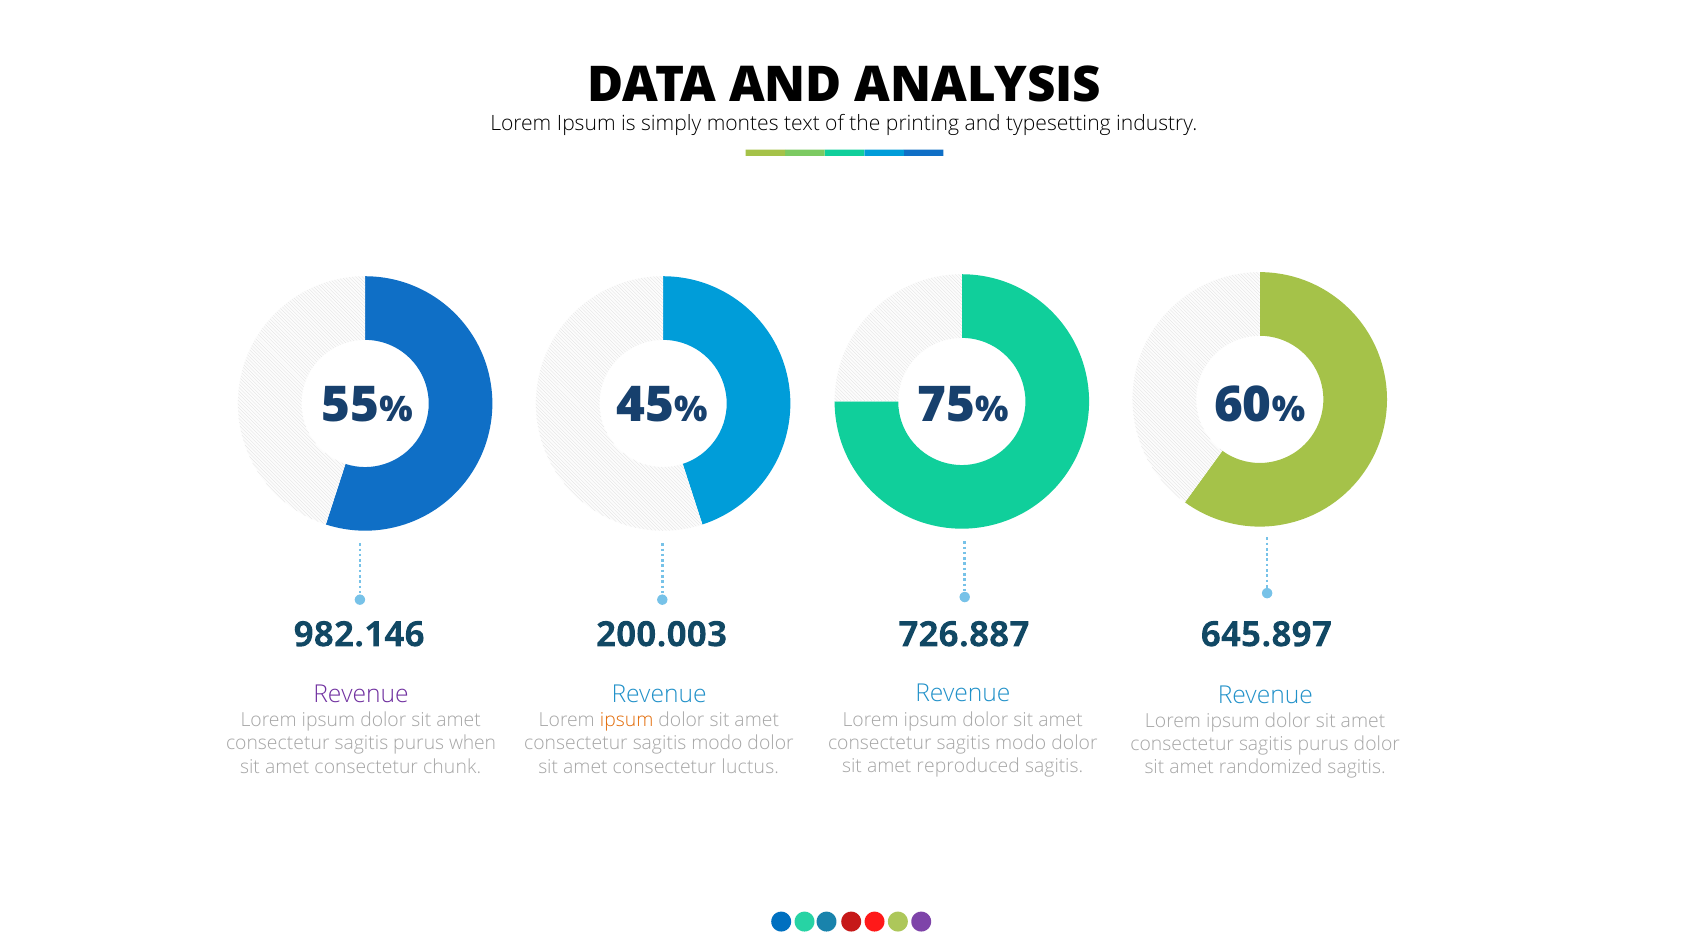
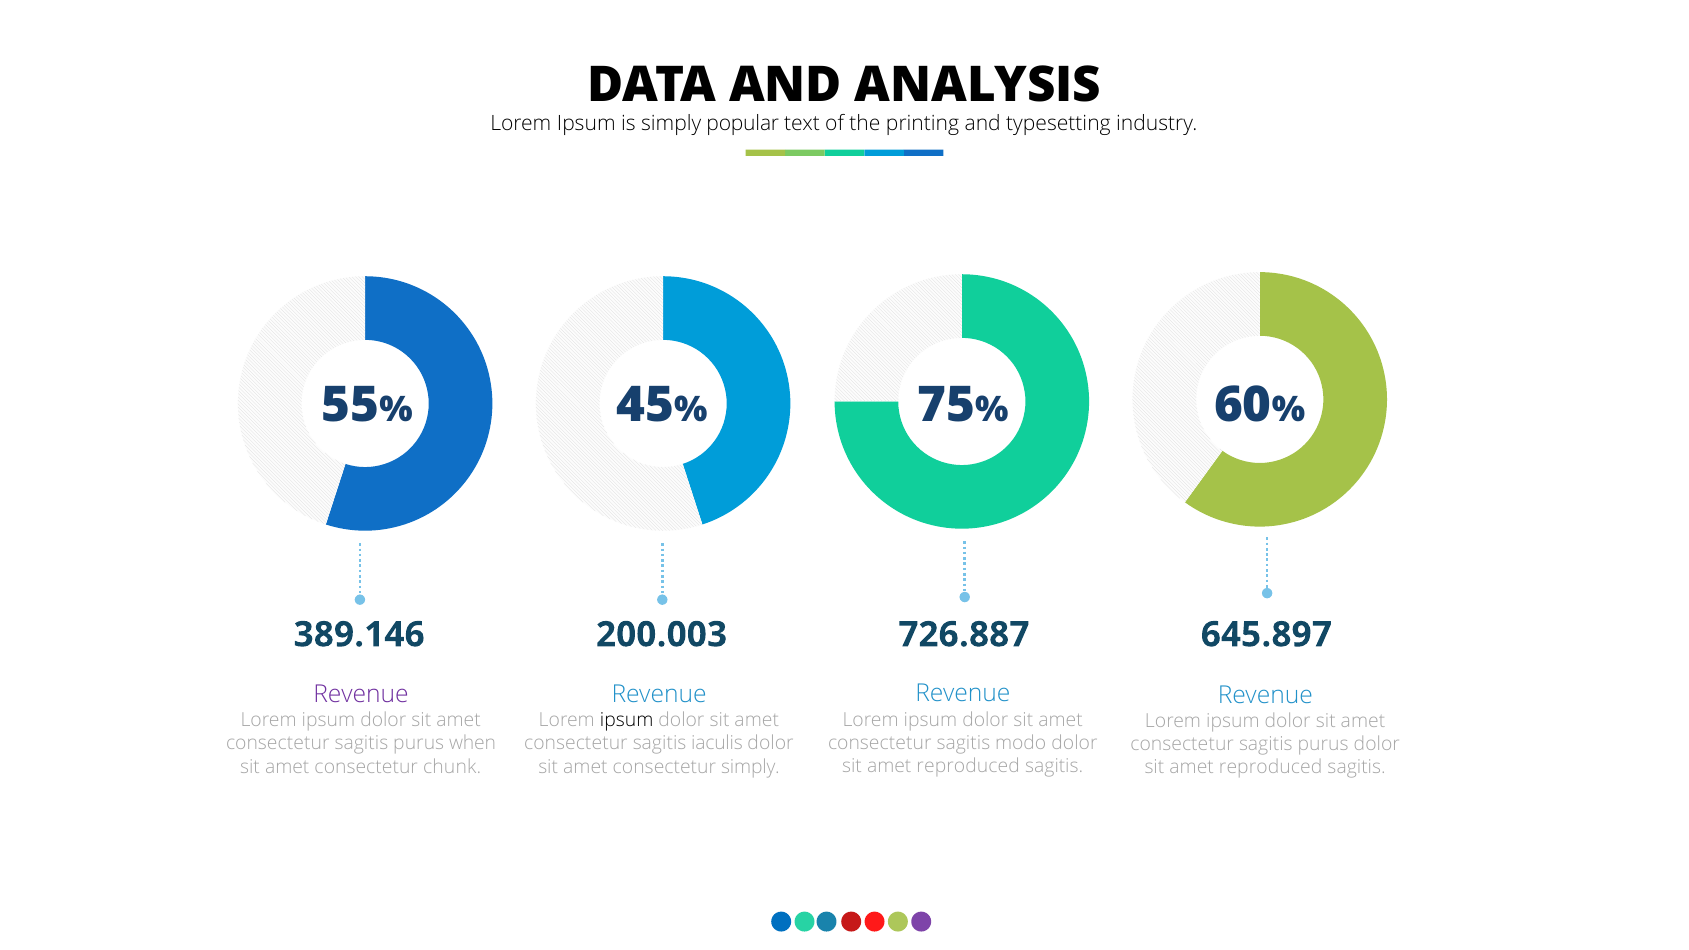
montes: montes -> popular (743, 124)
982.146: 982.146 -> 389.146 (359, 635)
ipsum colour: orange -> black (627, 720)
modo: modo -> iaculis (717, 744)
consectetur luctus: luctus -> simply (750, 767)
randomized: randomized -> reproduced (1271, 768)
